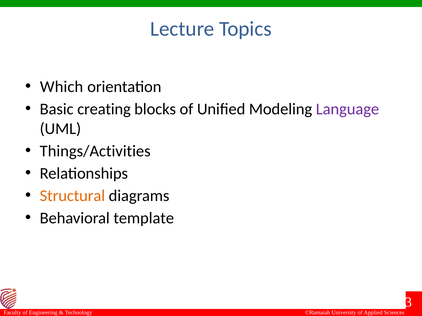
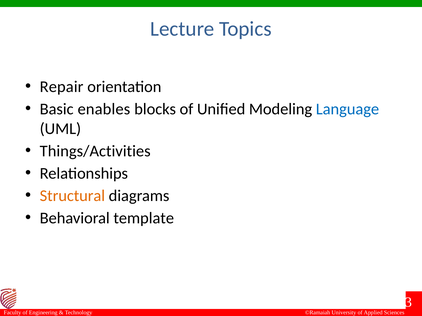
Which: Which -> Repair (62, 87)
creating: creating -> enables (104, 109)
Language colour: purple -> blue (347, 109)
